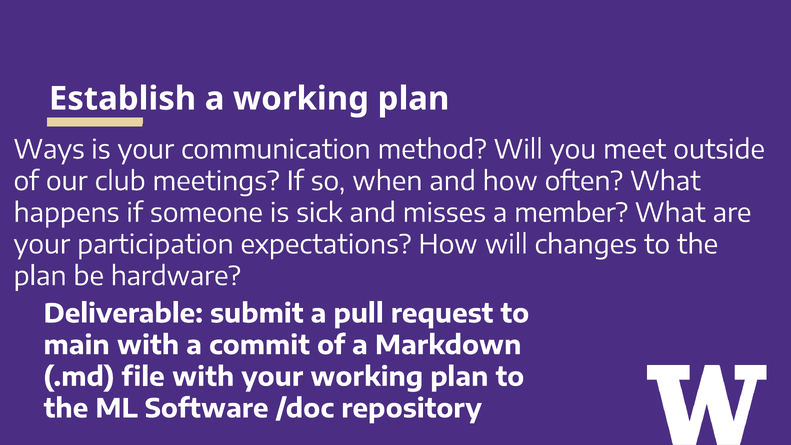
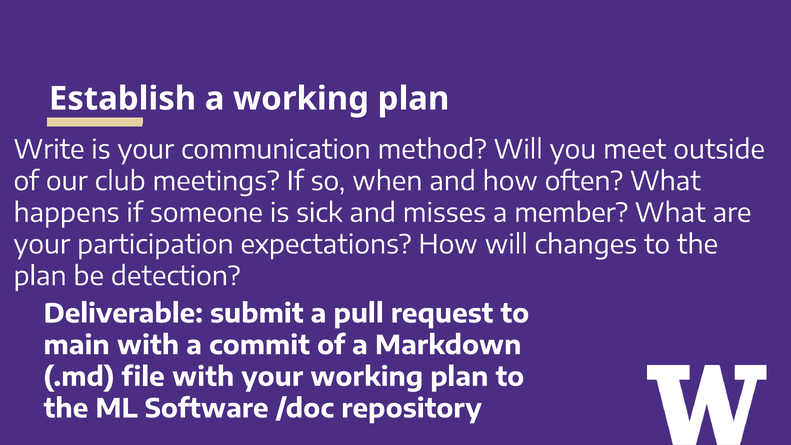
Ways: Ways -> Write (49, 150)
hardware: hardware -> detection (176, 276)
